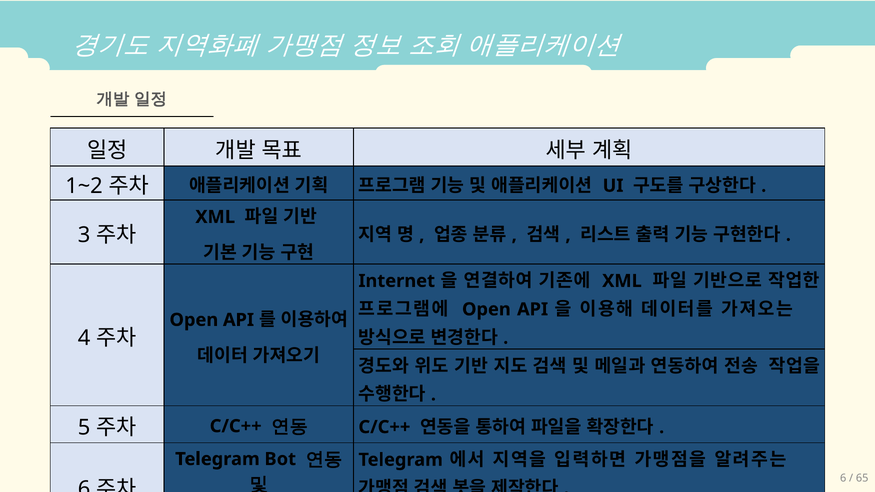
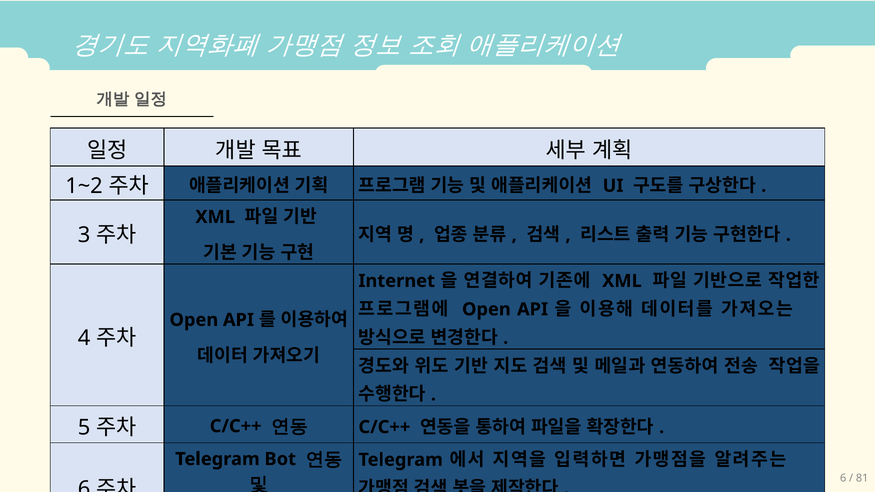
65: 65 -> 81 (862, 478)
